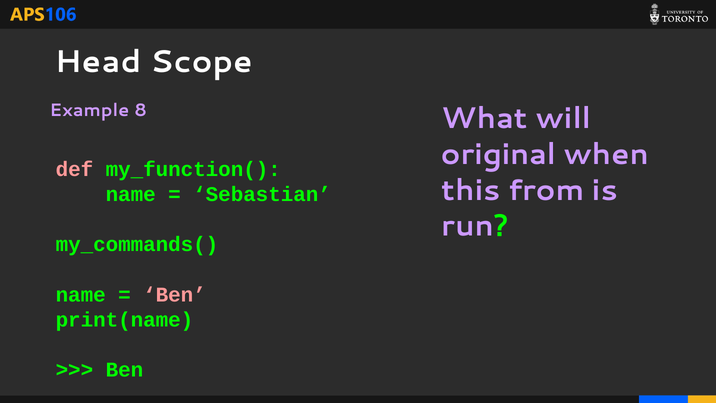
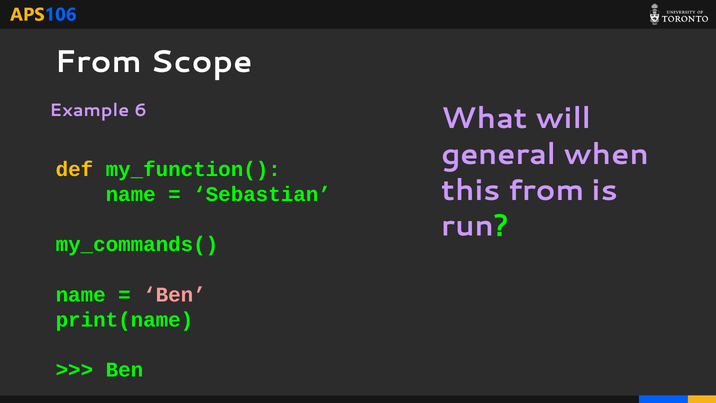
Head: Head -> From (98, 62)
8: 8 -> 6 (141, 110)
original: original -> general (499, 154)
def colour: pink -> yellow (74, 169)
